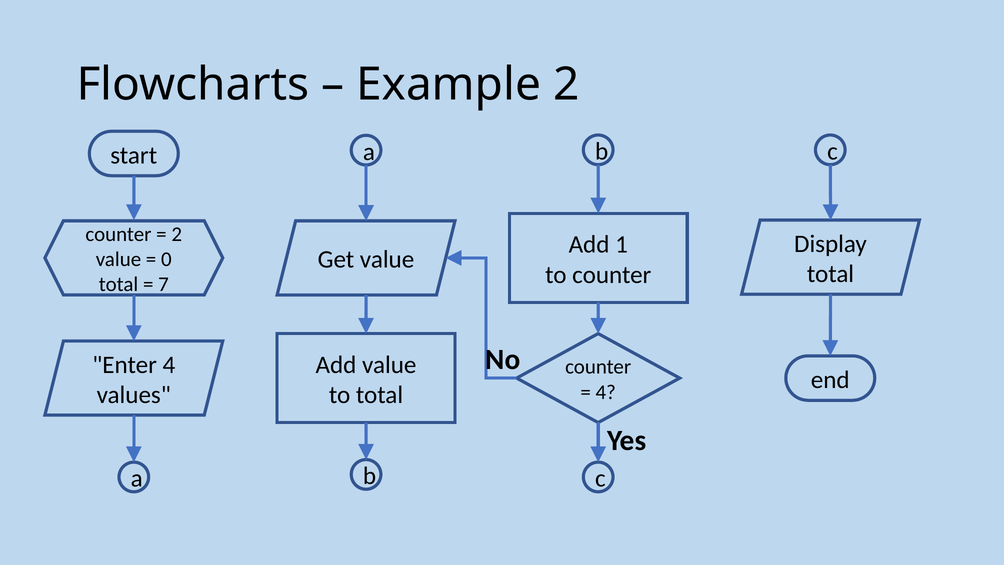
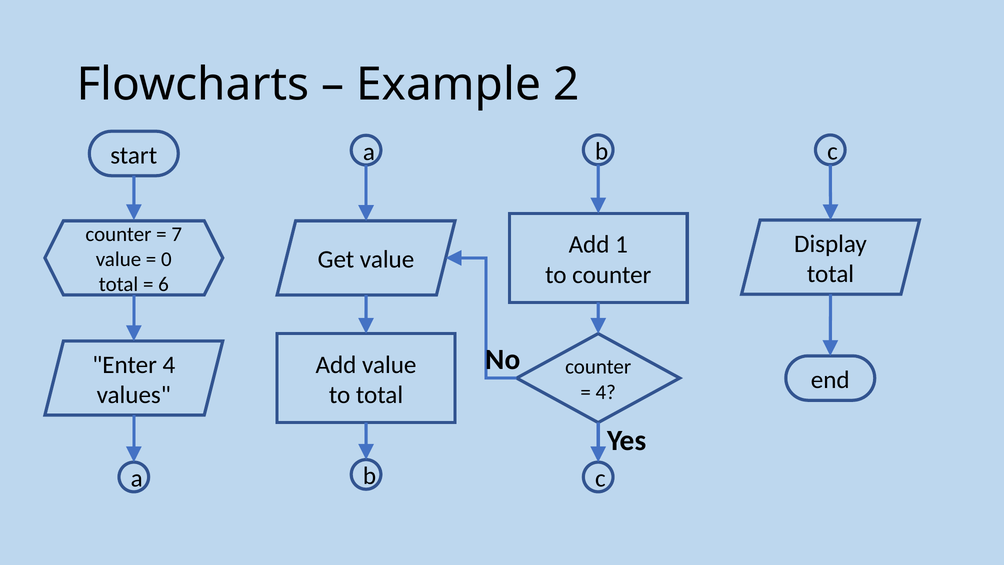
2: 2 -> 7 (177, 234)
7: 7 -> 6 (163, 284)
